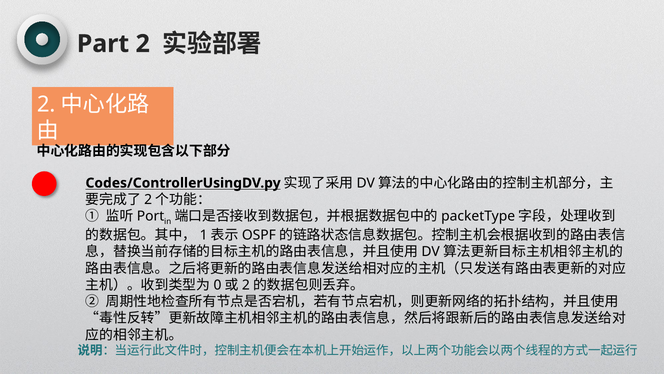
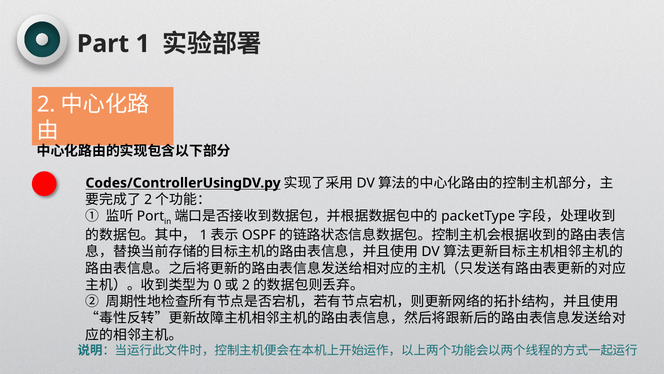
Part 2: 2 -> 1 (143, 44)
